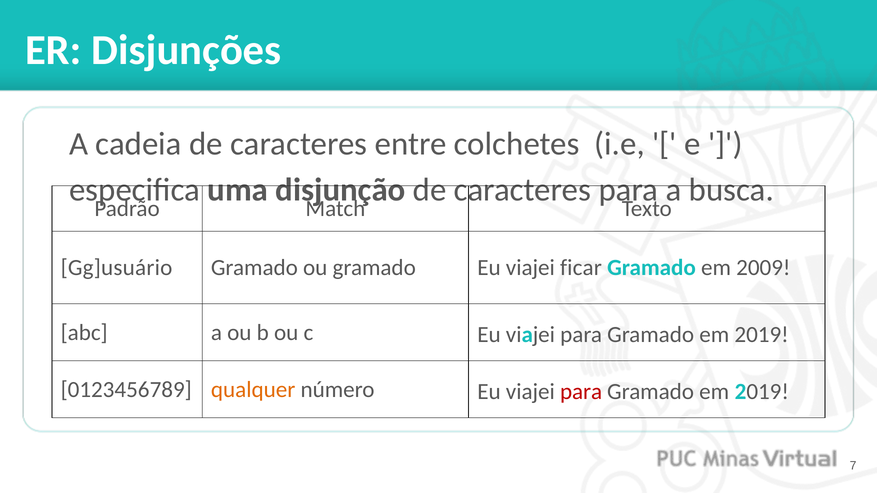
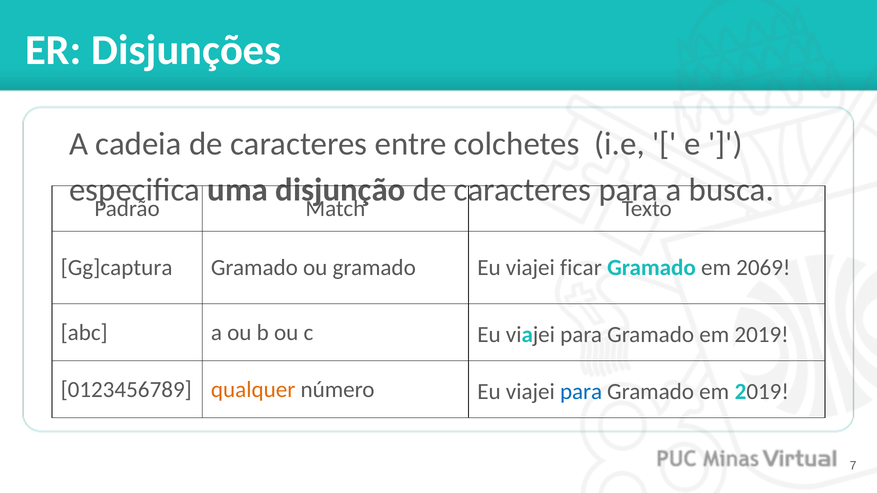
Gg]usuário: Gg]usuário -> Gg]captura (117, 268)
2009: 2009 -> 2069 (763, 268)
para colour: red -> blue (581, 392)
